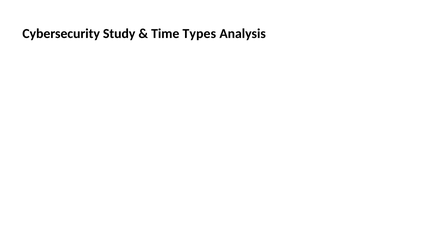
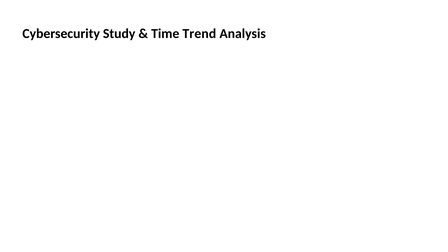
Types: Types -> Trend (199, 34)
